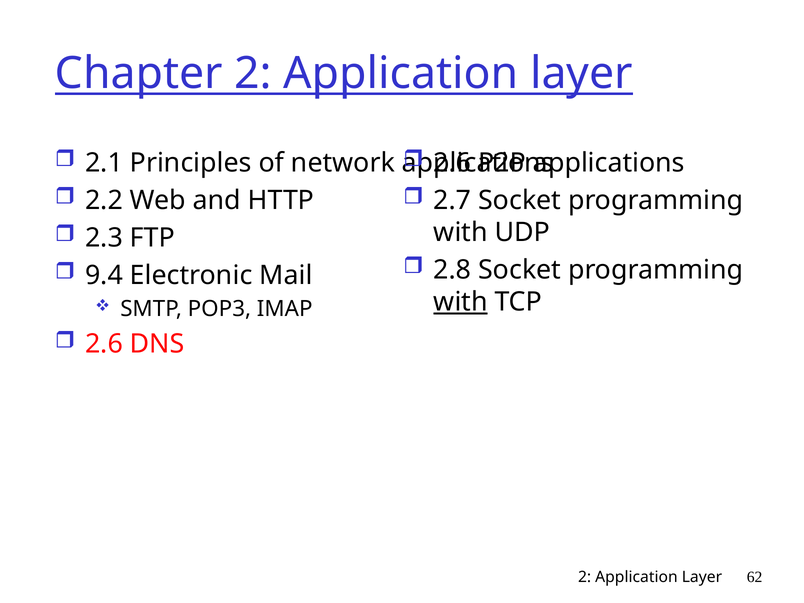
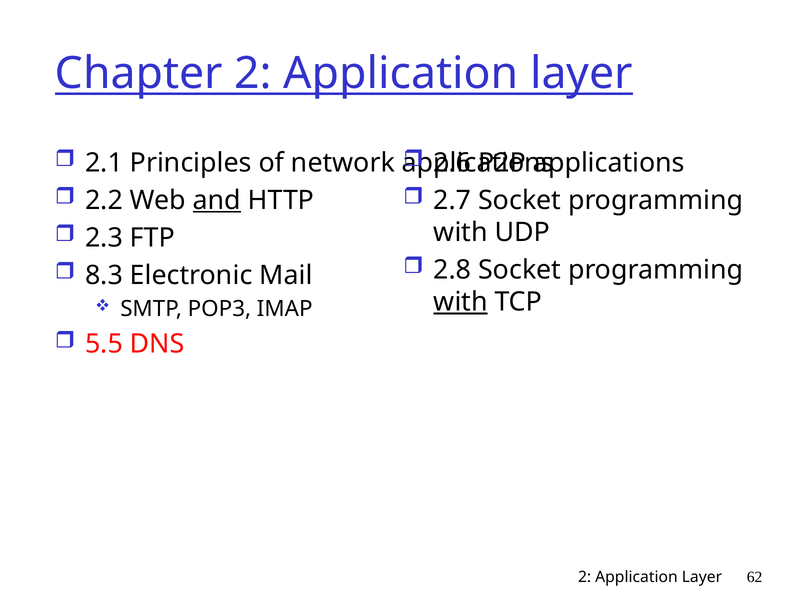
and underline: none -> present (217, 200)
9.4: 9.4 -> 8.3 (104, 275)
2.6: 2.6 -> 5.5 (104, 344)
